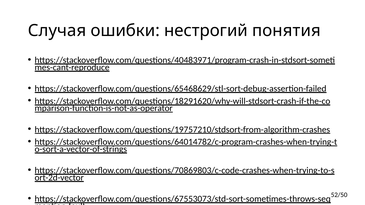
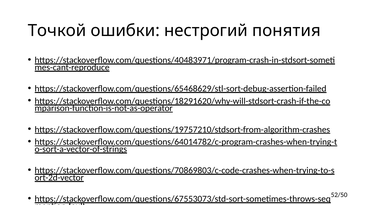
Случая: Случая -> Точкой (57, 31)
